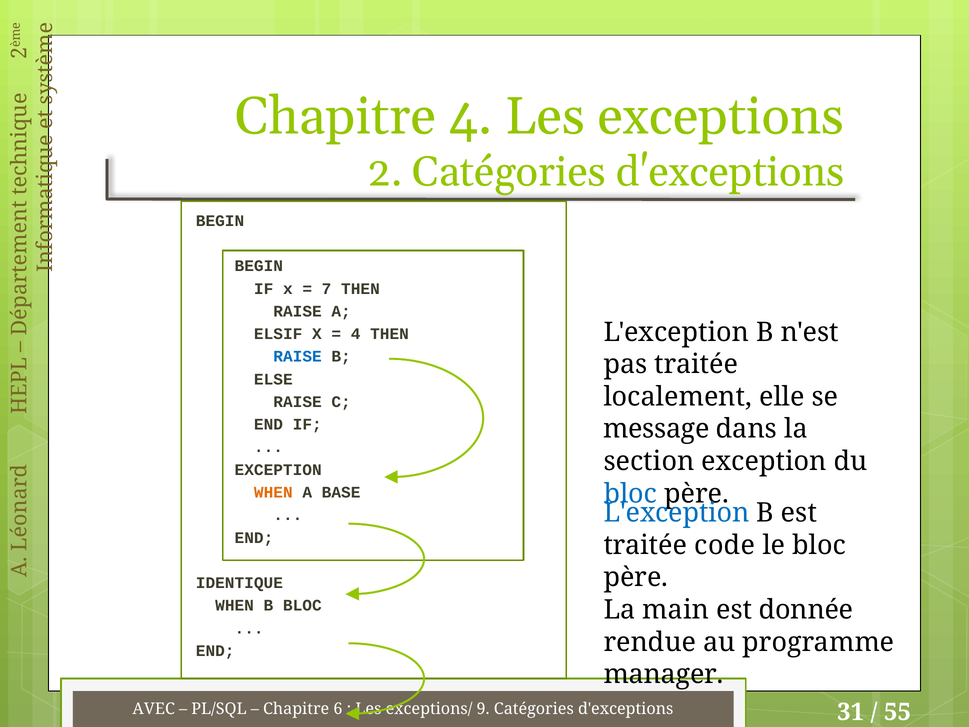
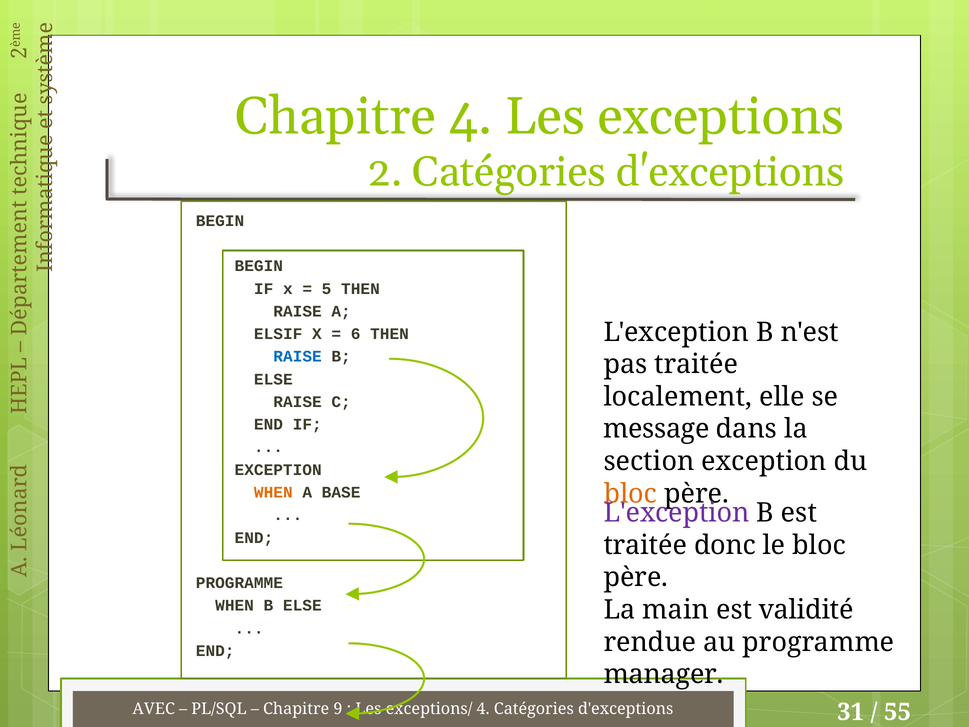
7: 7 -> 5 (327, 289)
4: 4 -> 6 (356, 334)
bloc colour: blue -> orange (630, 494)
L'exception colour: blue -> purple (677, 513)
code: code -> donc (725, 545)
IDENTIQUE: IDENTIQUE -> PROGRAMME (239, 583)
WHEN B BLOC: BLOC -> ELSE (302, 605)
donnée: donnée -> validité (806, 610)
6: 6 -> 9 (338, 708)
exceptions/ 9: 9 -> 4 (483, 708)
